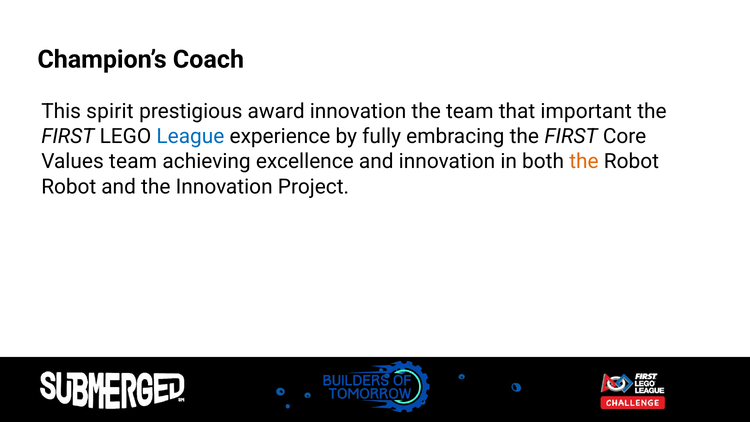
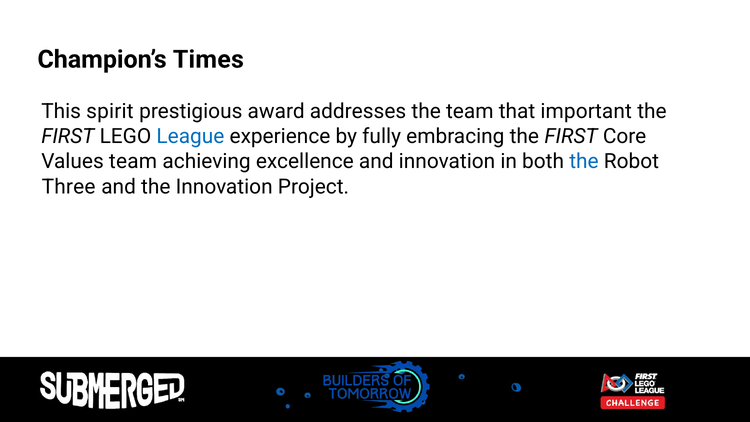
Coach: Coach -> Times (208, 59)
award innovation: innovation -> addresses (358, 111)
the colour: orange -> blue (584, 162)
Robot: Robot -> Three (69, 187)
